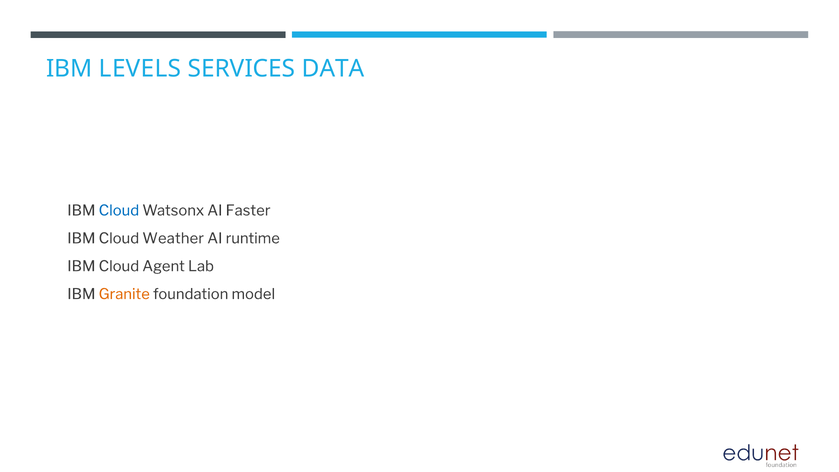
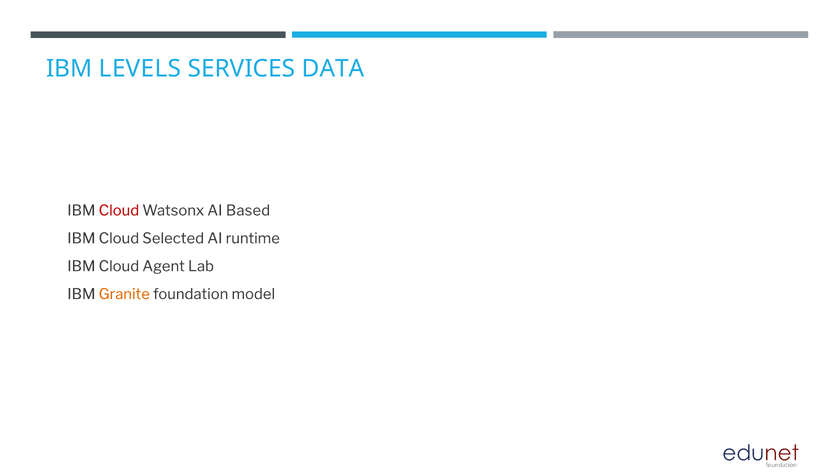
Cloud colour: blue -> red (119, 211)
Faster: Faster -> Based (248, 211)
Weather: Weather -> Selected (173, 238)
